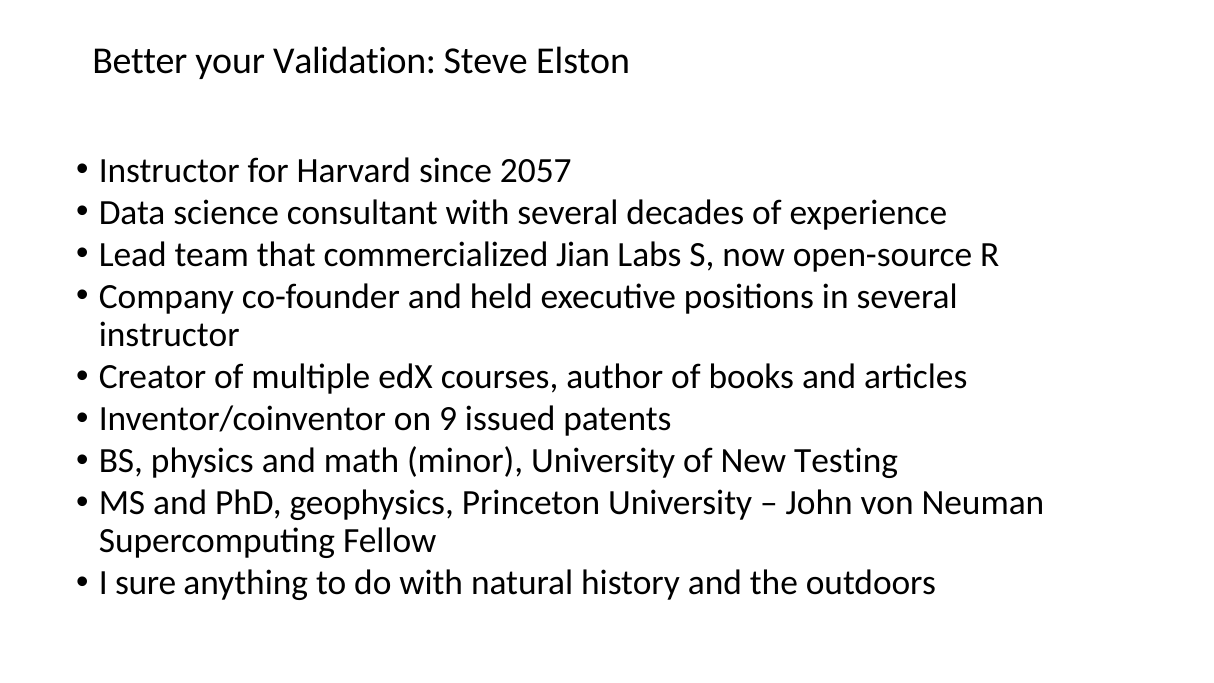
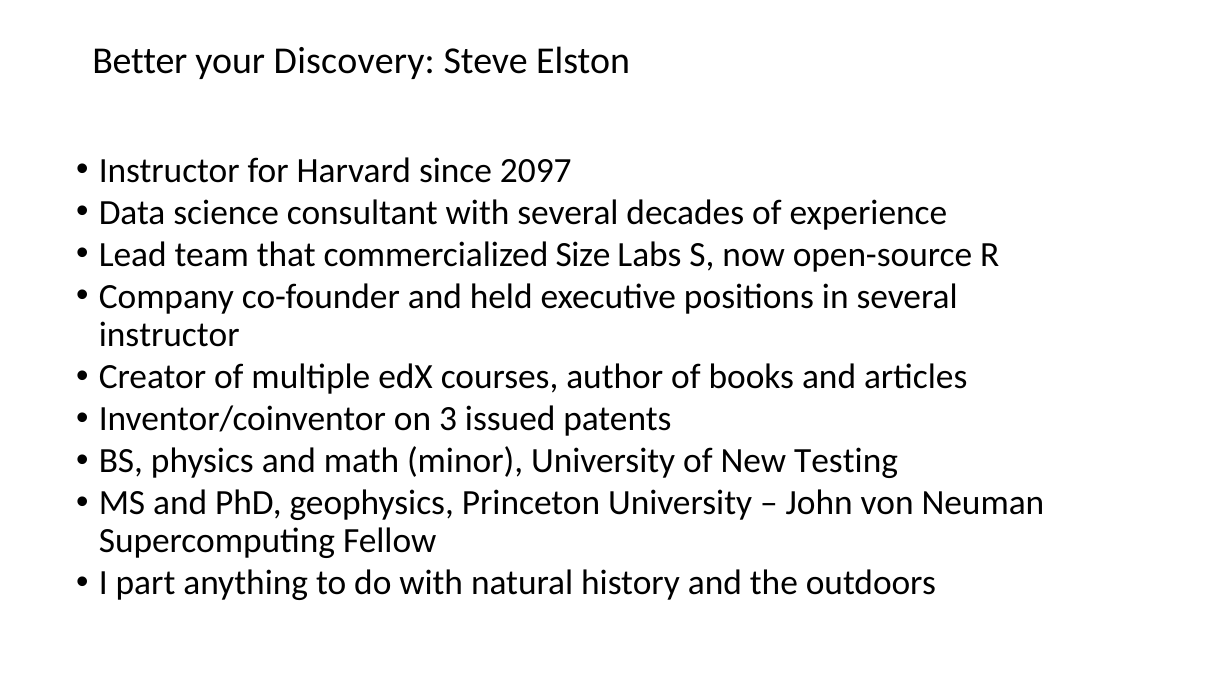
Validation: Validation -> Discovery (354, 61)
2057: 2057 -> 2097 (536, 171)
Jian: Jian -> Size (583, 255)
9: 9 -> 3 (448, 419)
sure: sure -> part (145, 583)
